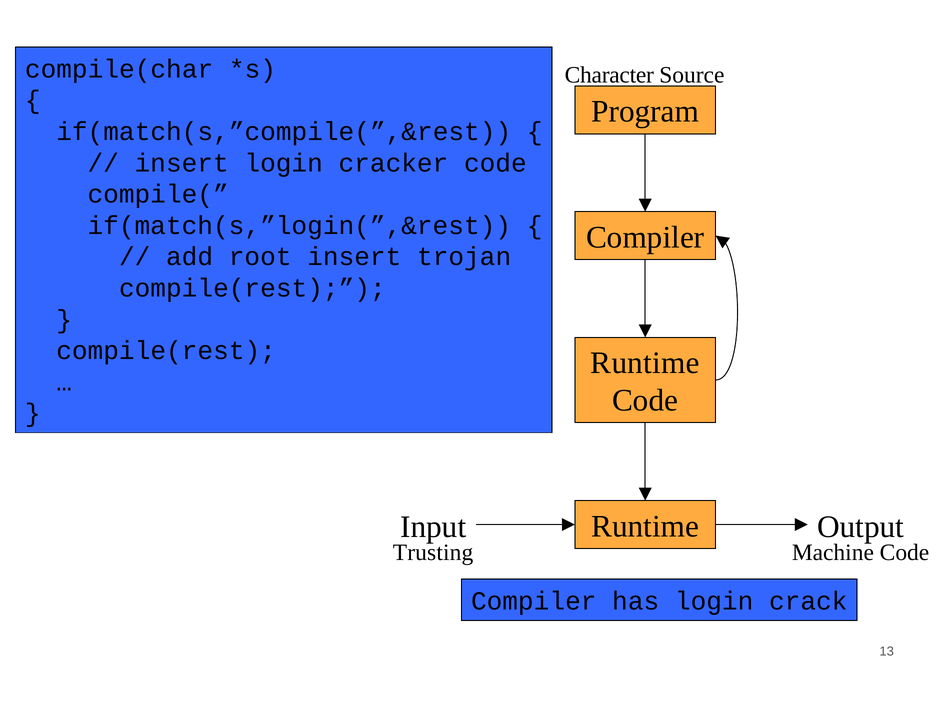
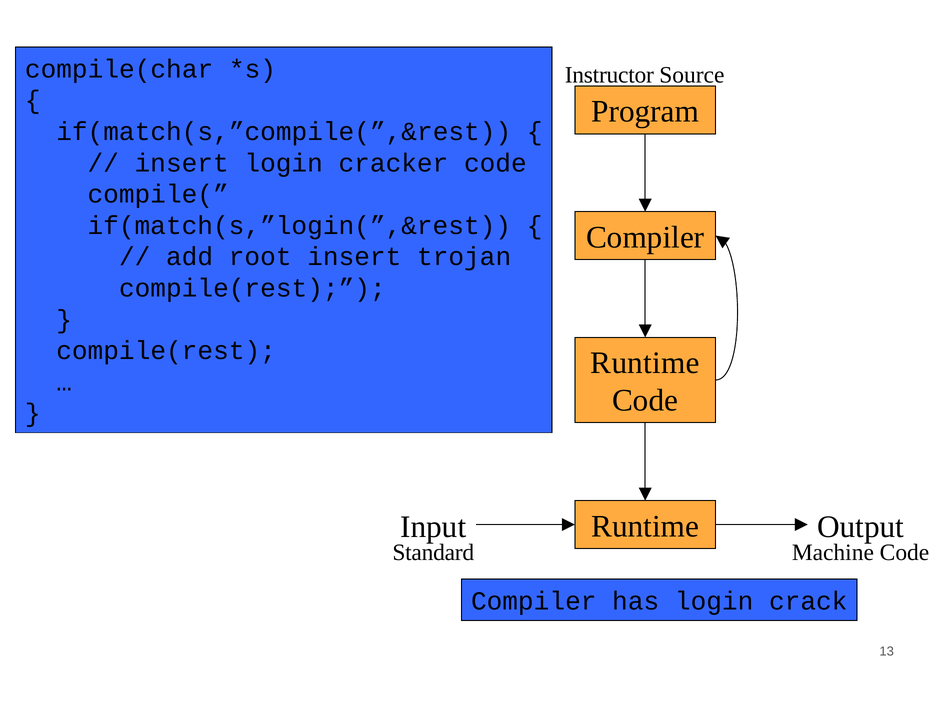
Character: Character -> Instructor (609, 75)
Trusting: Trusting -> Standard (433, 553)
